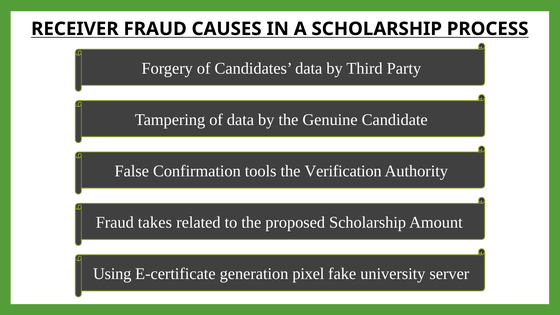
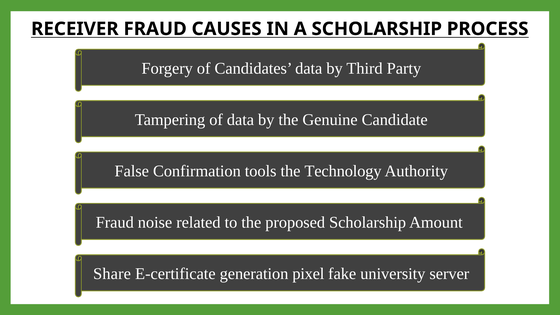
Verification: Verification -> Technology (343, 171)
takes: takes -> noise (155, 223)
Using: Using -> Share (112, 274)
